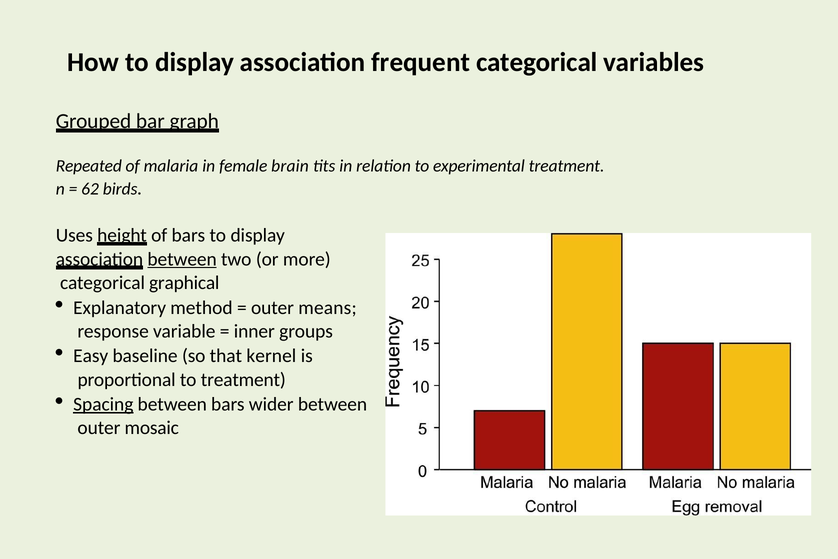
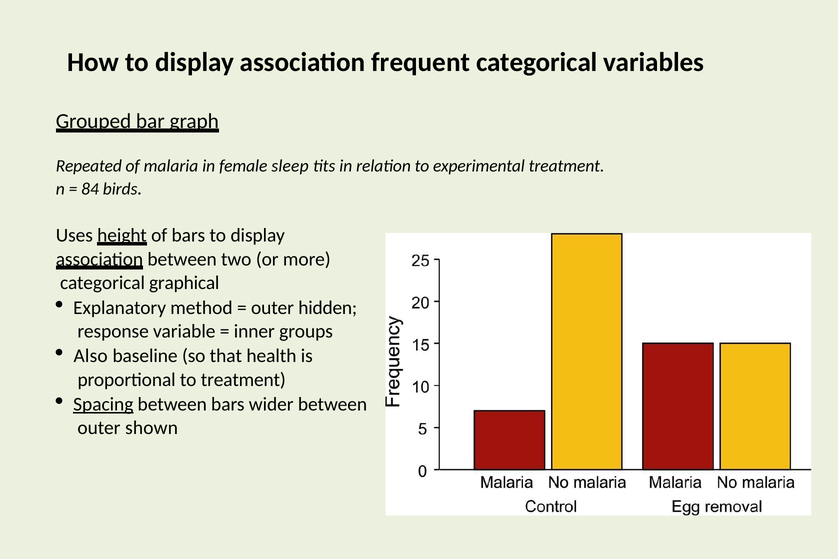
brain: brain -> sleep (290, 166)
62: 62 -> 84 (90, 189)
between underline: present -> none (182, 259)
means: means -> hidden (328, 308)
Easy: Easy -> Also (91, 356)
kernel: kernel -> health (271, 356)
mosaic: mosaic -> shown (152, 428)
